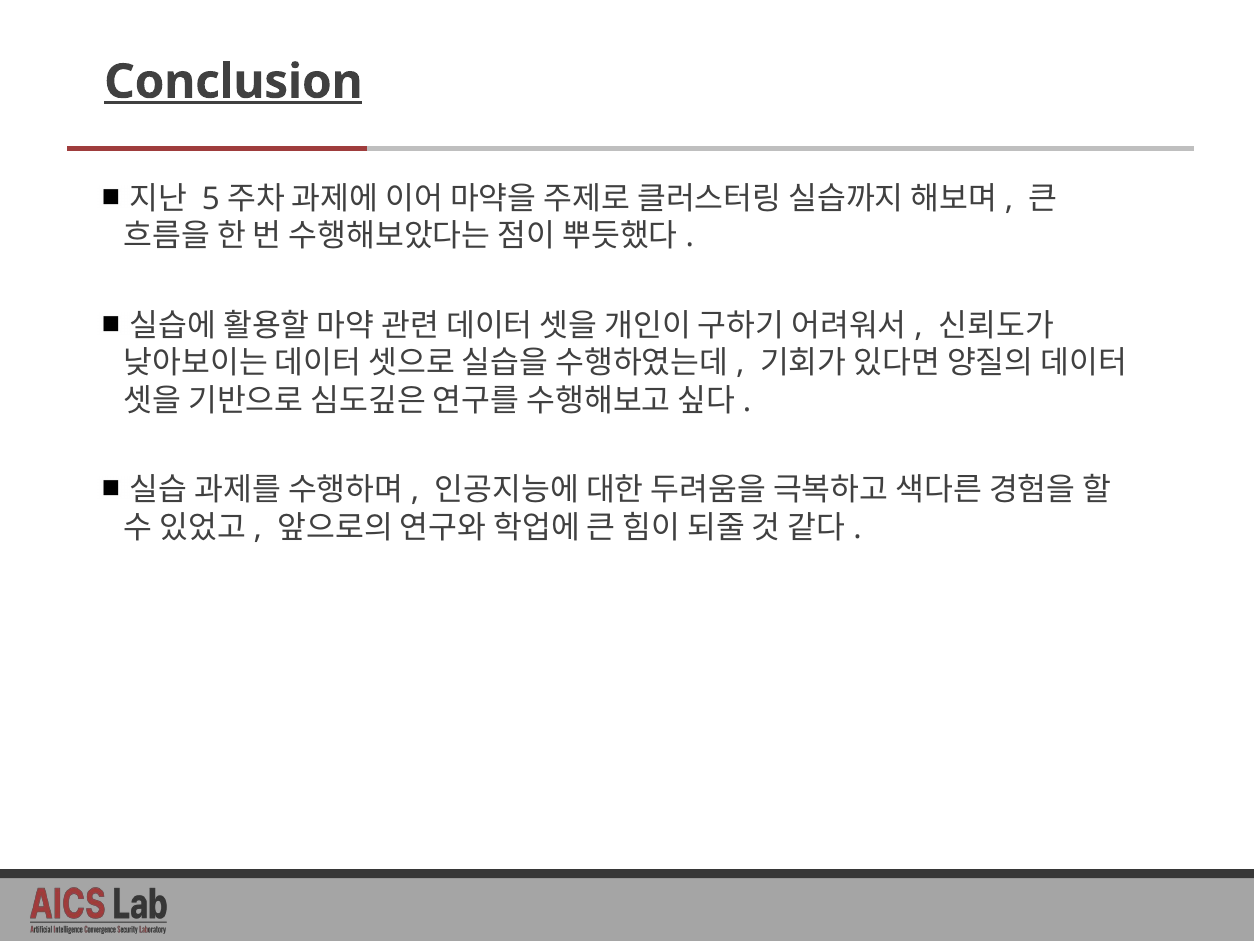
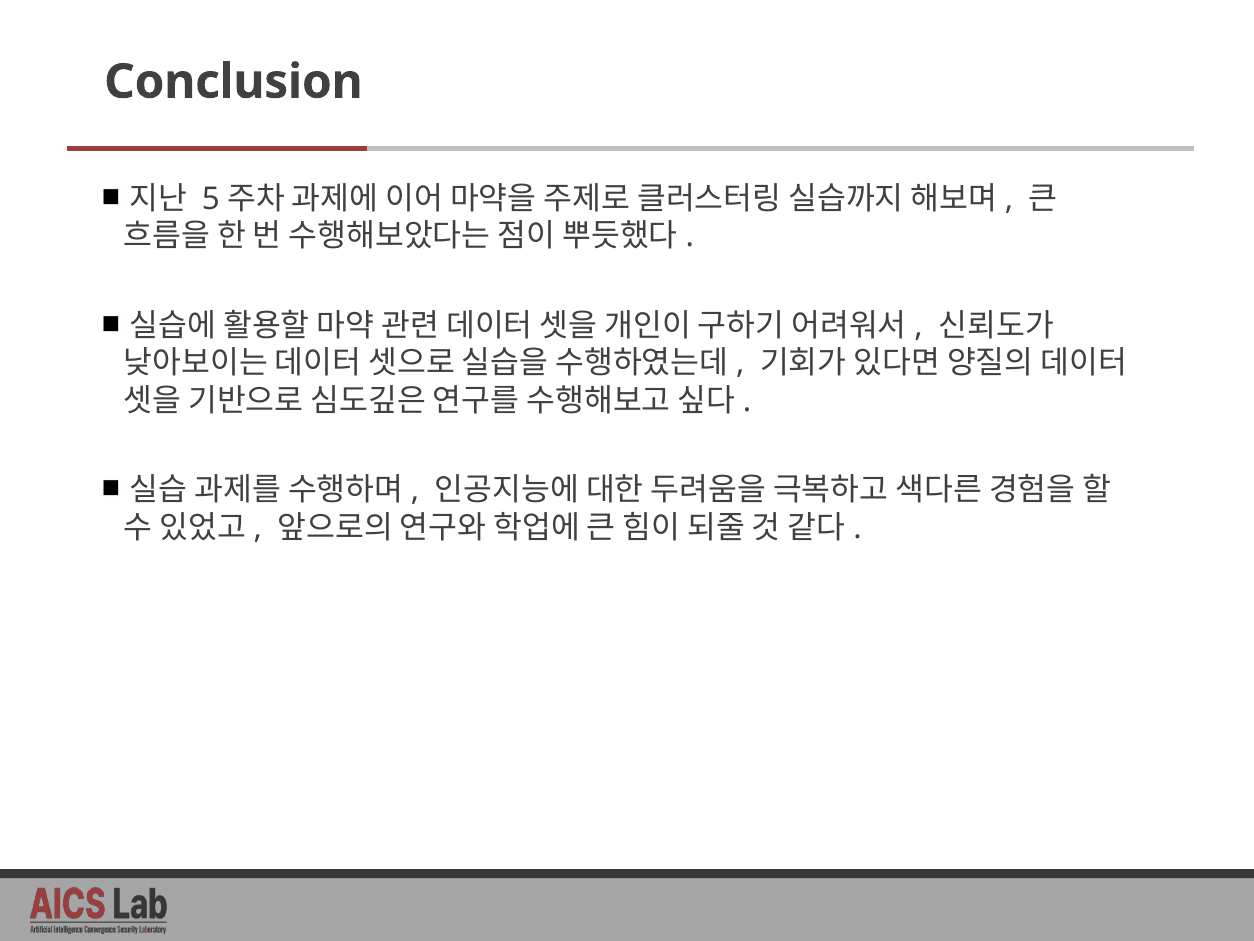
Conclusion underline: present -> none (233, 82)
